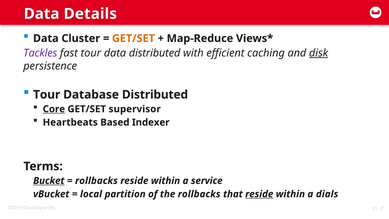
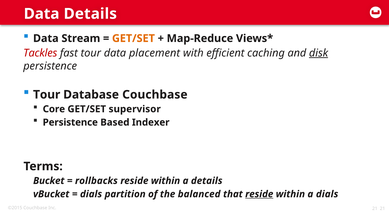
Cluster: Cluster -> Stream (81, 38)
Tackles colour: purple -> red (40, 53)
data distributed: distributed -> placement (155, 53)
Database Distributed: Distributed -> Couchbase (155, 95)
Core underline: present -> none (54, 109)
Heartbeats: Heartbeats -> Persistence (70, 122)
Bucket underline: present -> none (49, 181)
a service: service -> details (207, 181)
local: local -> dials (91, 194)
the rollbacks: rollbacks -> balanced (199, 194)
